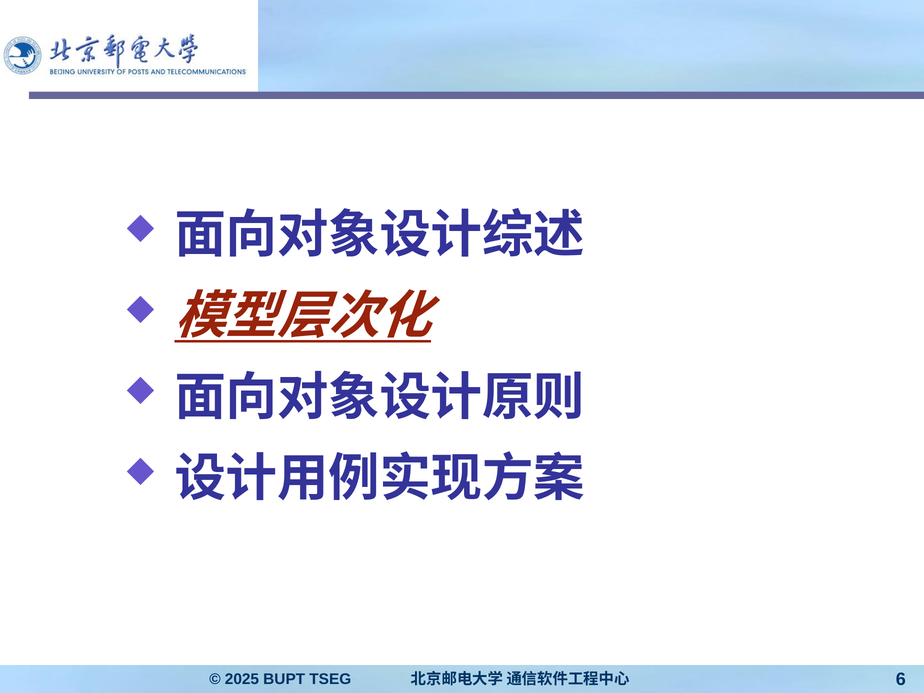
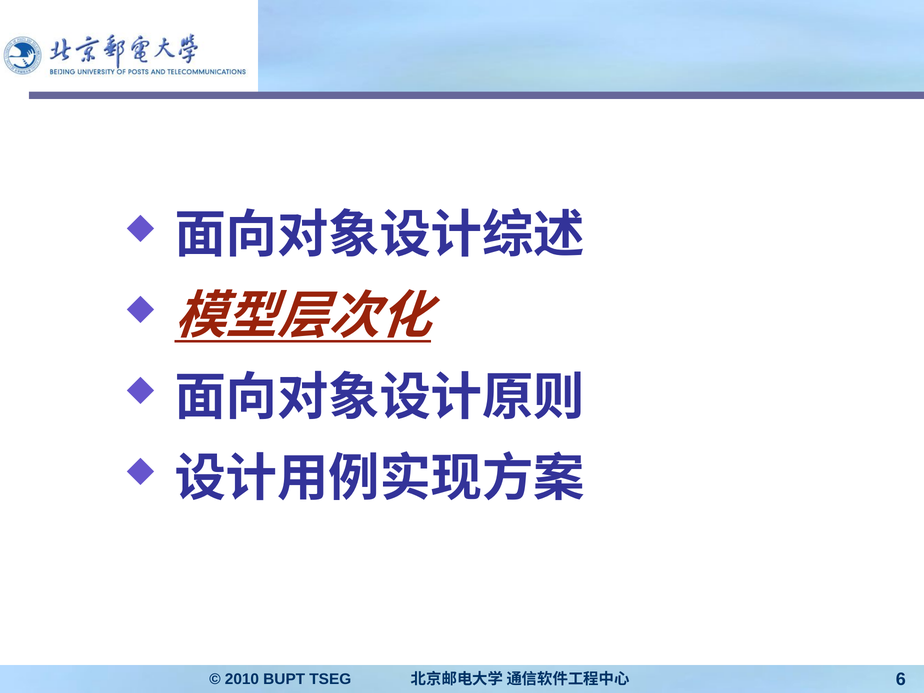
2025: 2025 -> 2010 (242, 679)
